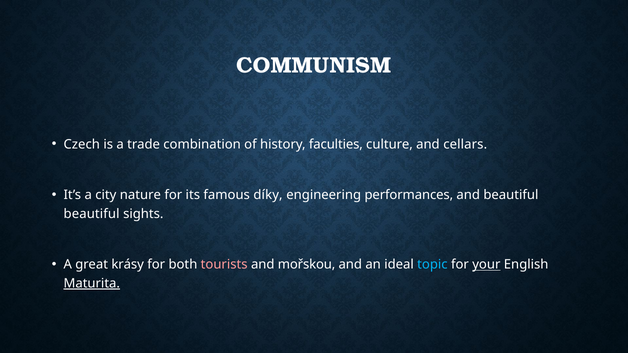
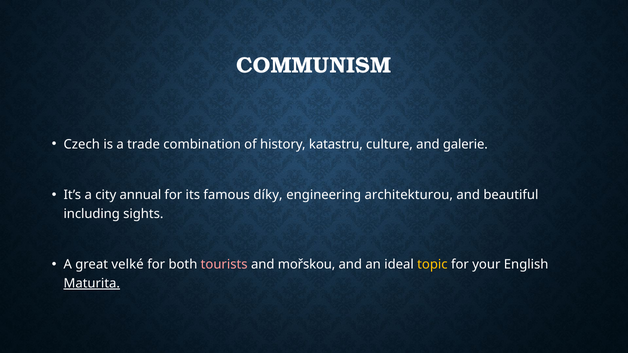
faculties: faculties -> katastru (336, 144)
cellars: cellars -> galerie (465, 144)
nature: nature -> annual (140, 195)
performances: performances -> architekturou (409, 195)
beautiful: beautiful -> including (92, 214)
krásy: krásy -> velké (128, 265)
topic colour: light blue -> yellow (432, 265)
your underline: present -> none (486, 265)
